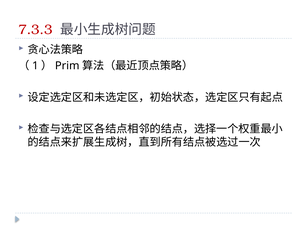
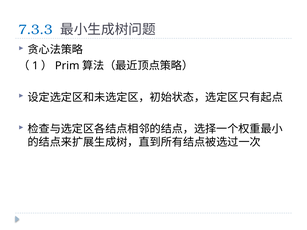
7.3.3 colour: red -> blue (35, 30)
